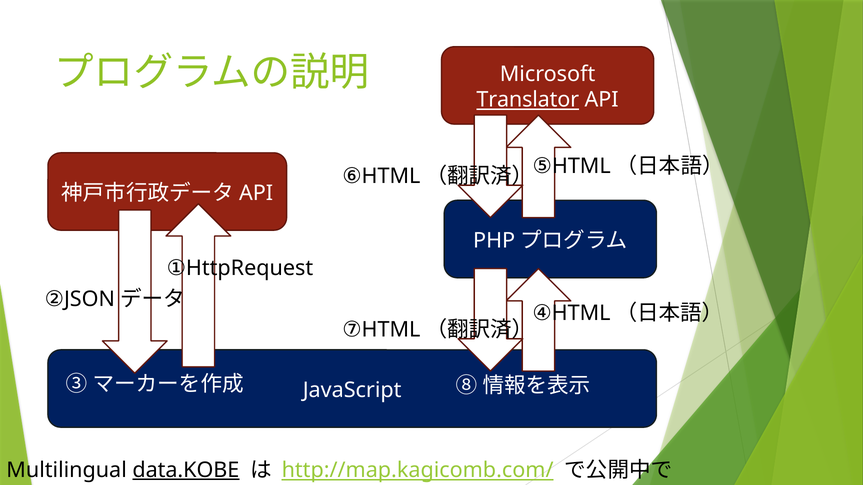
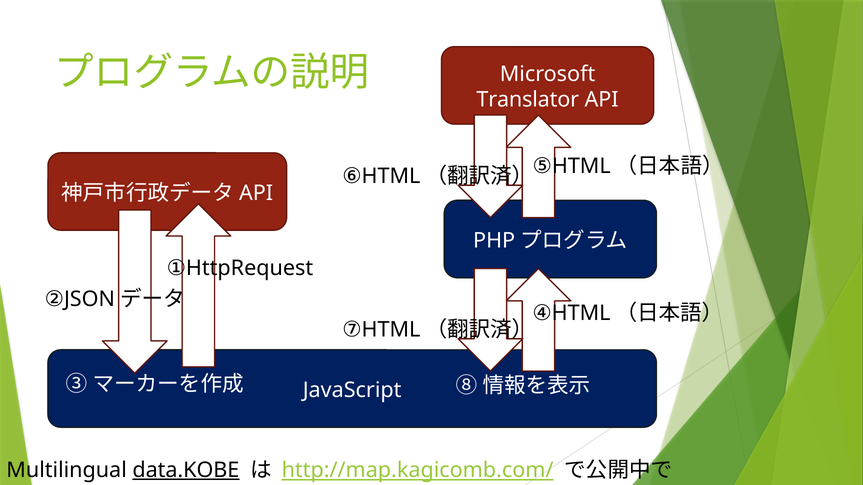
Translator underline: present -> none (528, 100)
